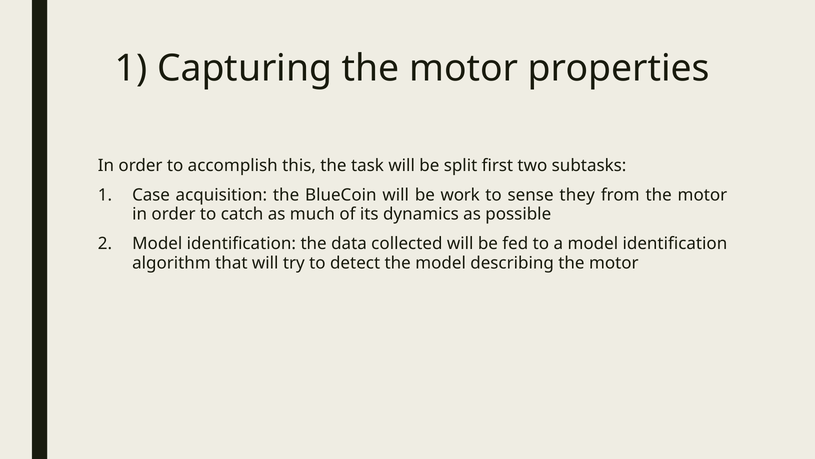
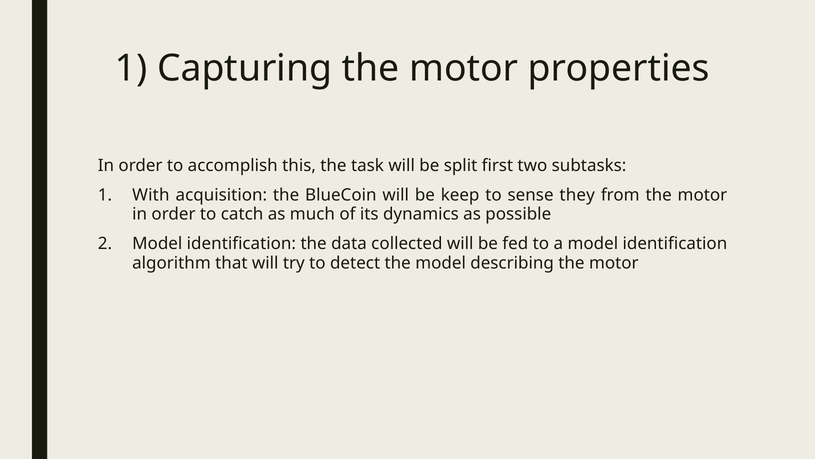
Case: Case -> With (151, 195)
work: work -> keep (460, 195)
